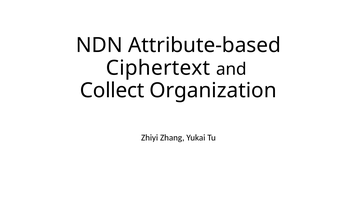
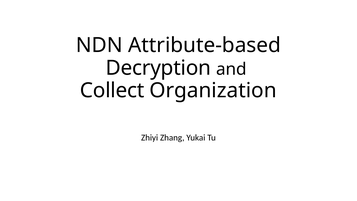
Ciphertext: Ciphertext -> Decryption (158, 68)
